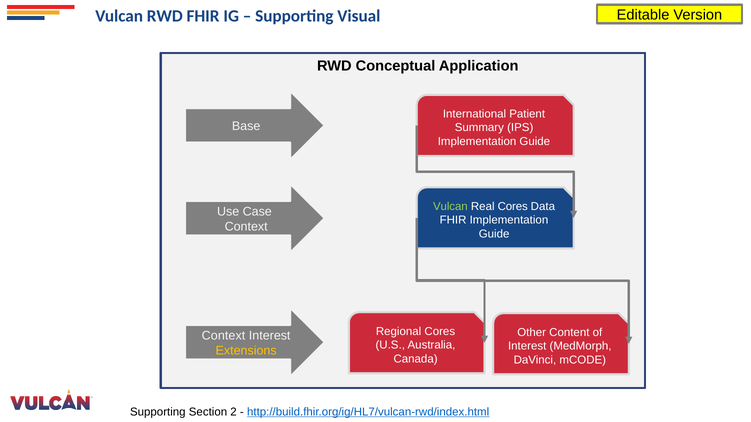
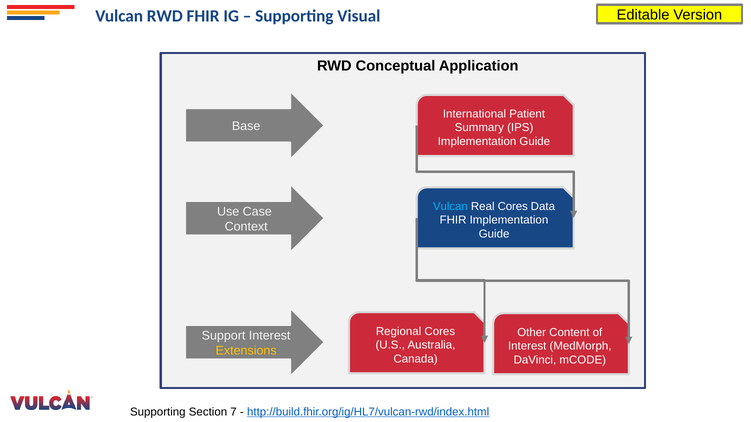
Vulcan colour: light green -> light blue (450, 207)
Context: Context -> Support (224, 336)
2: 2 -> 7 (234, 412)
